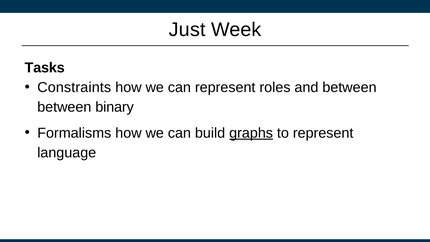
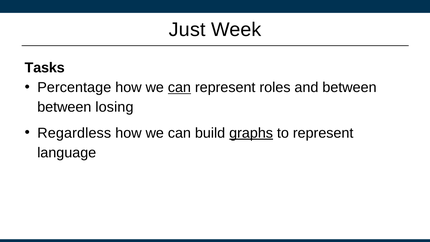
Constraints: Constraints -> Percentage (74, 87)
can underline: none -> present (179, 87)
binary: binary -> losing (114, 107)
Formalisms: Formalisms -> Regardless (74, 133)
